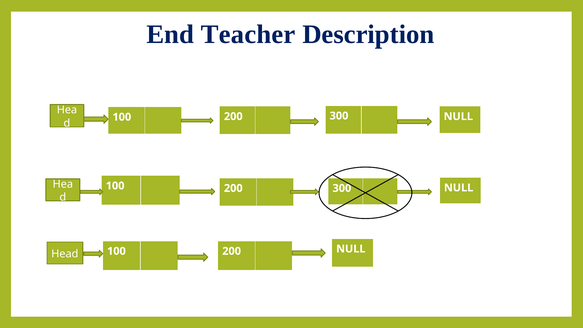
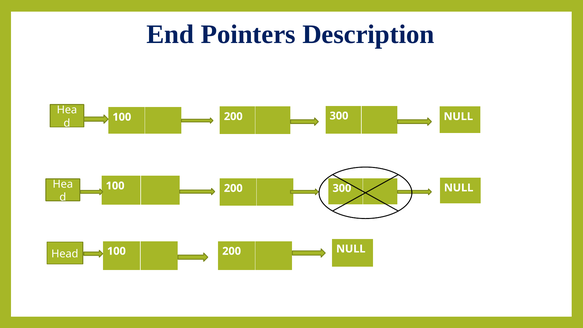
Teacher: Teacher -> Pointers (248, 34)
